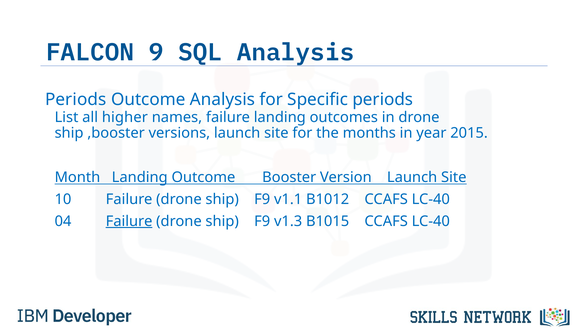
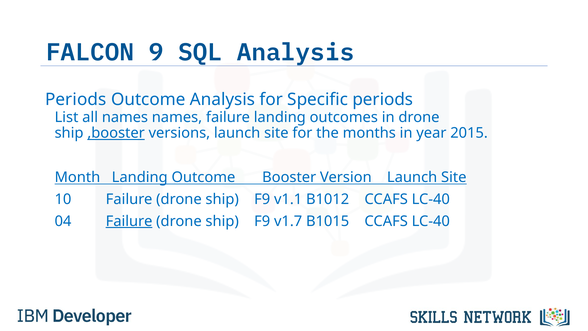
all higher: higher -> names (125, 117)
,booster underline: none -> present (116, 133)
v1.3: v1.3 -> v1.7 (288, 221)
